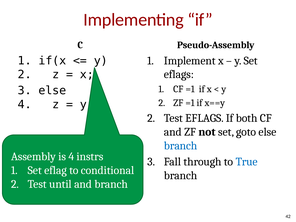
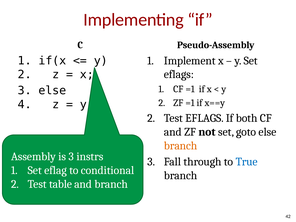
branch colour: blue -> orange (181, 146)
is 4: 4 -> 3 (71, 157)
until: until -> table (60, 184)
